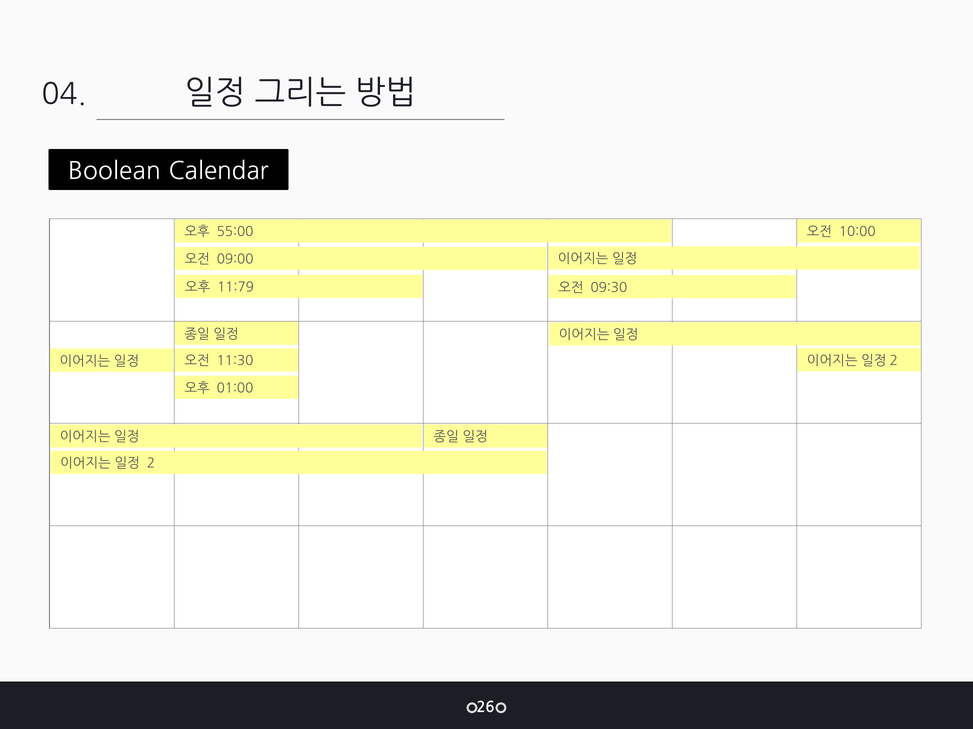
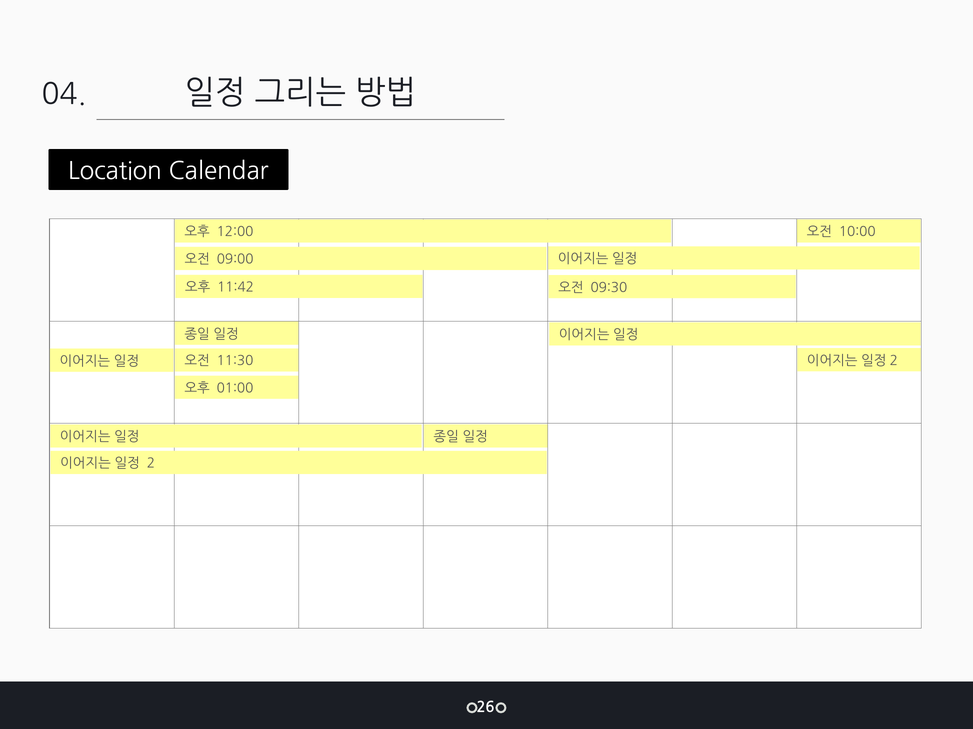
Boolean: Boolean -> Location (115, 171)
55:00: 55:00 -> 12:00 (235, 232)
11:79: 11:79 -> 11:42 (236, 288)
